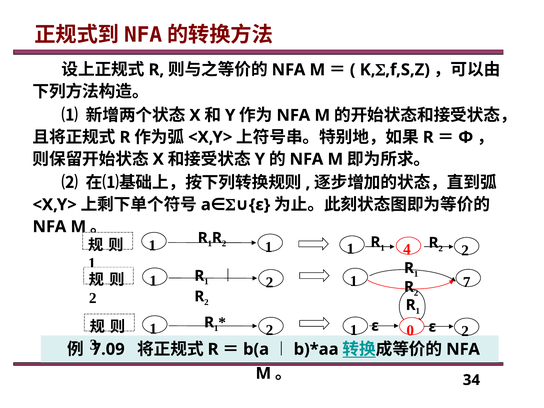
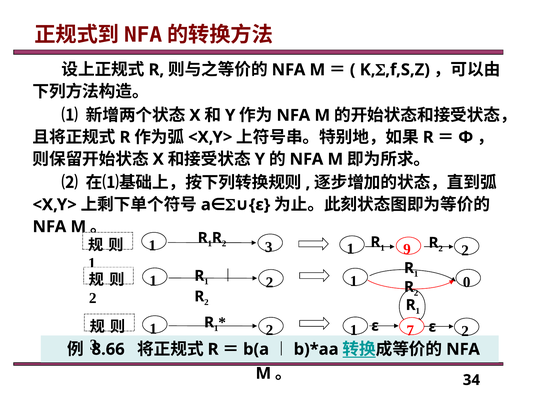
1: 1 -> 3 (269, 247)
4: 4 -> 9 (407, 249)
7: 7 -> 0 (467, 282)
0: 0 -> 7 (410, 331)
7.09: 7.09 -> 8.66 (108, 349)
